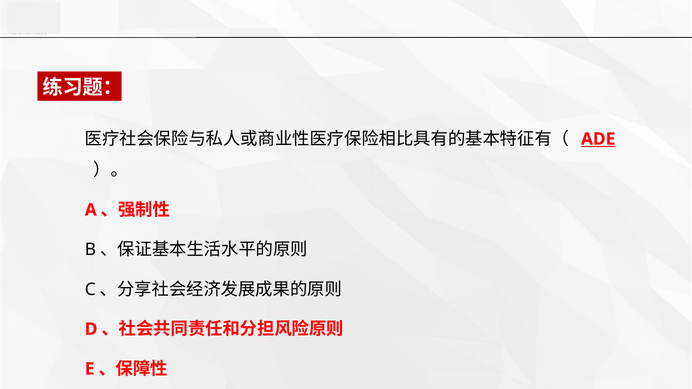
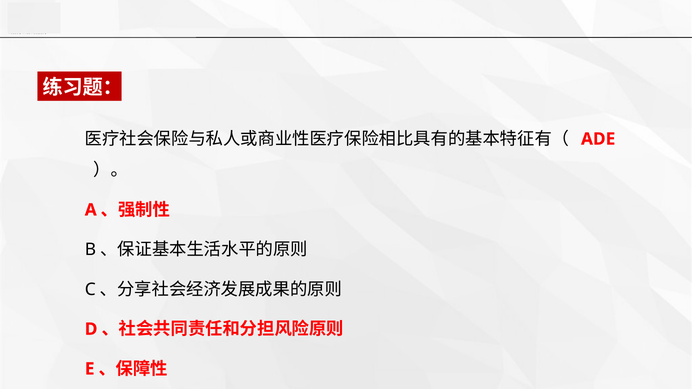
ADE underline: present -> none (598, 139)
